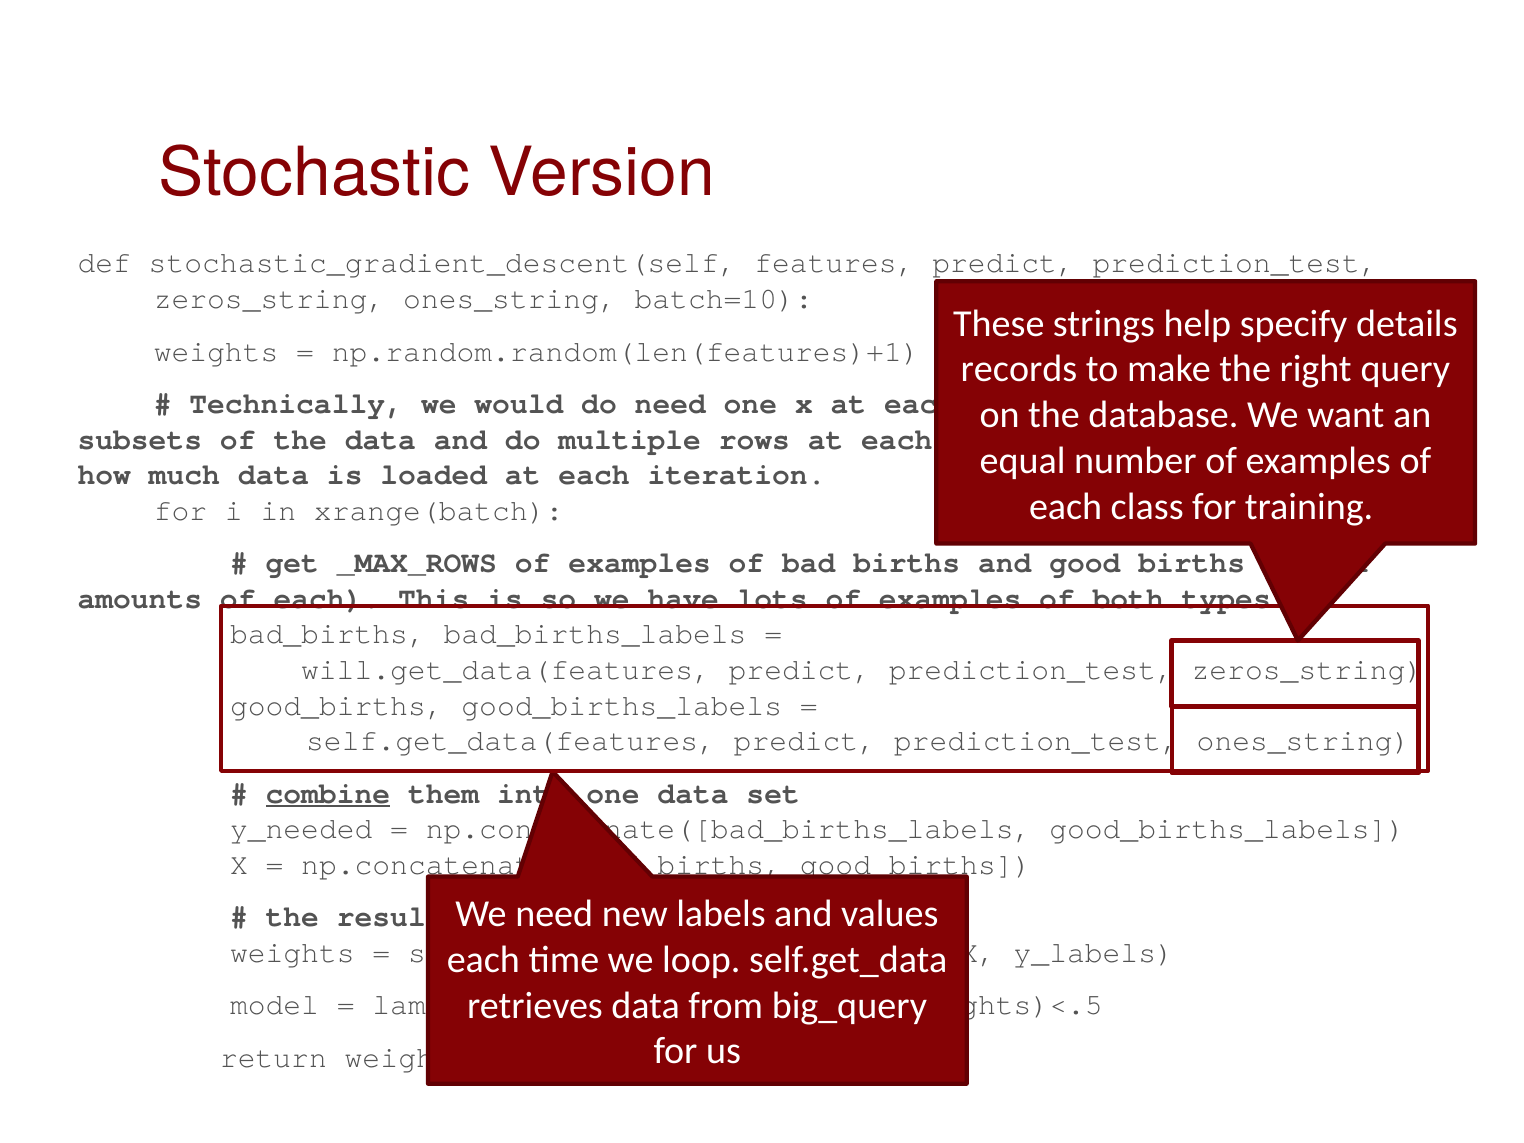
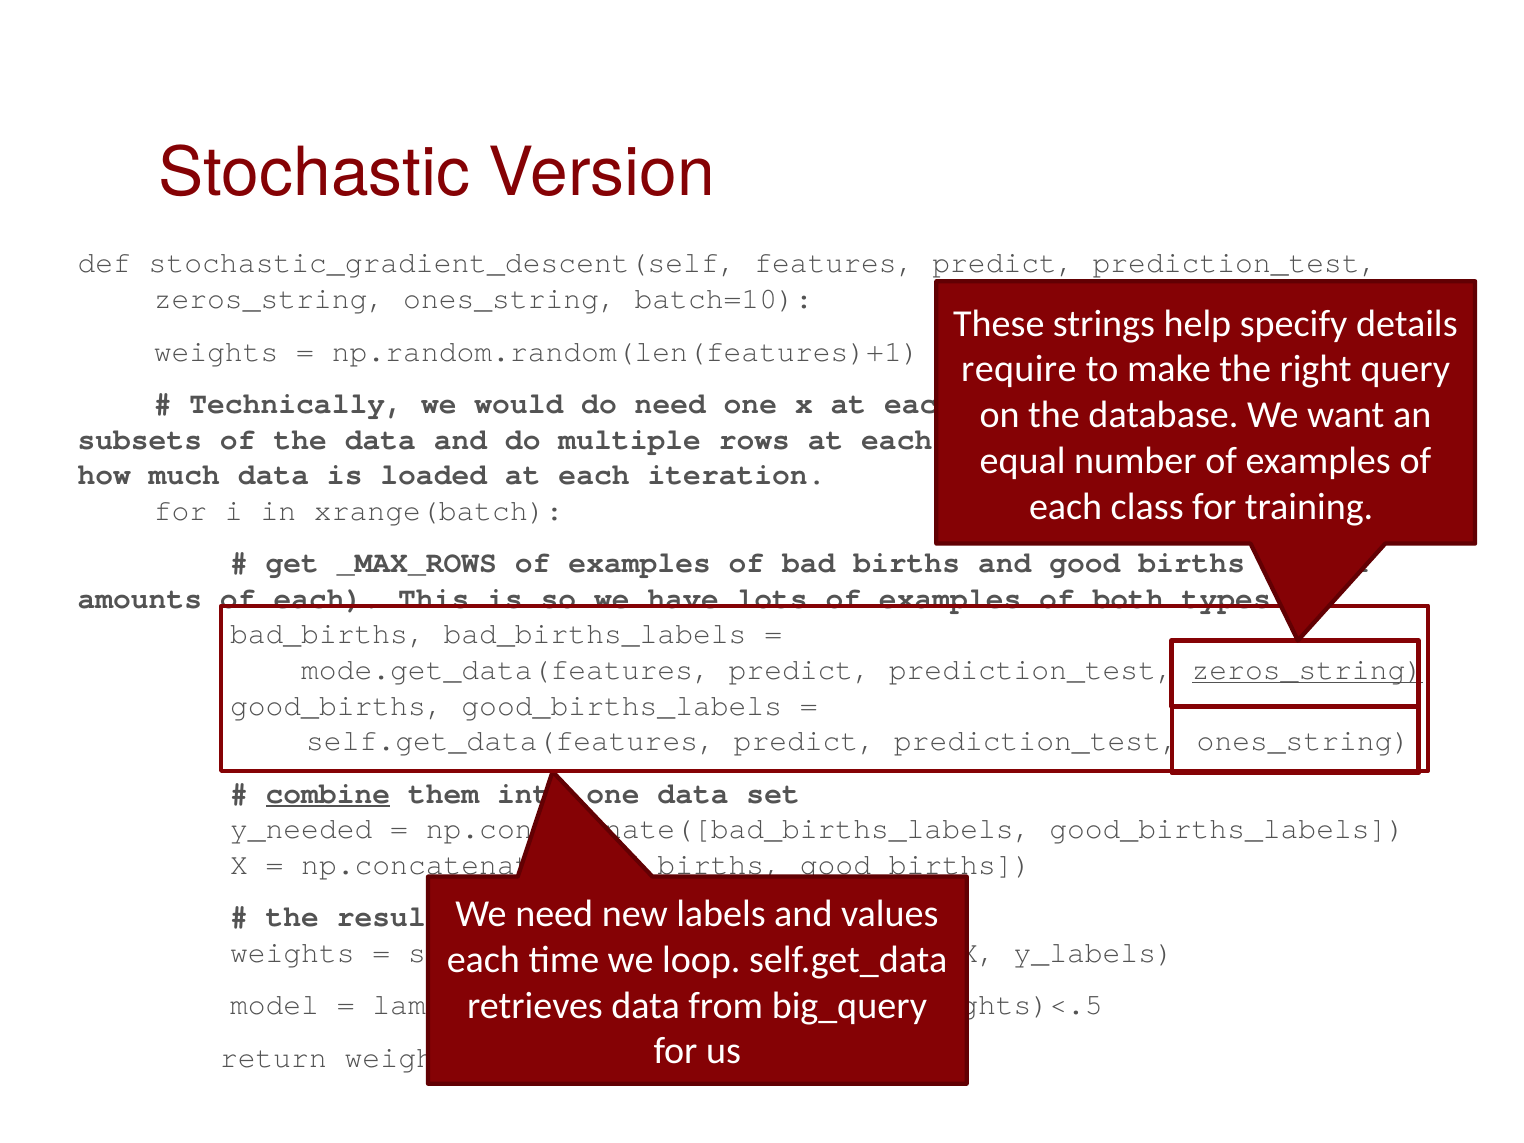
records: records -> require (1019, 369)
will.get_data(features: will.get_data(features -> mode.get_data(features (506, 670)
zeros_string underline: none -> present (1307, 670)
